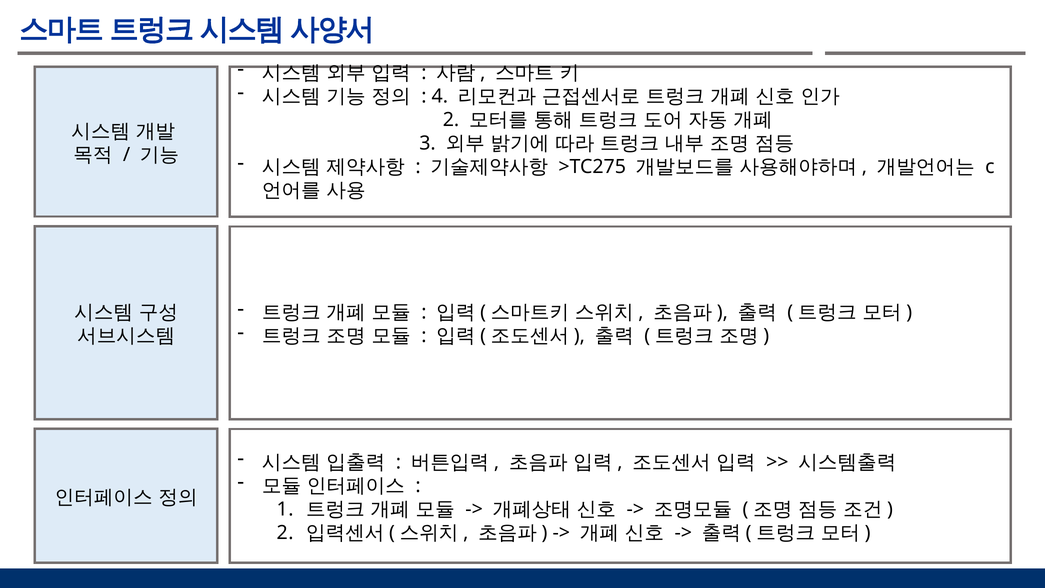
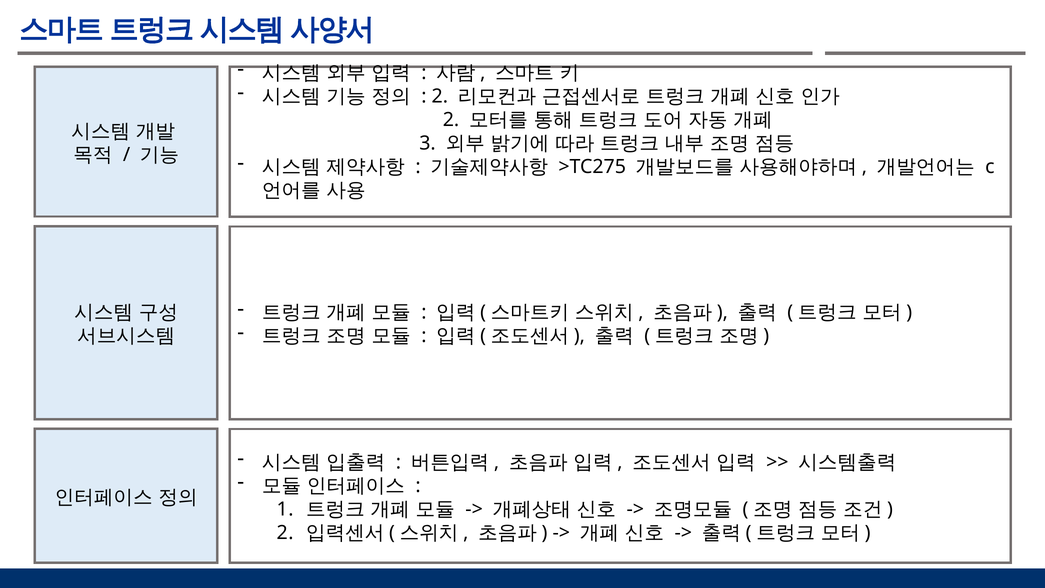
4: 4 -> 2 (440, 96)
